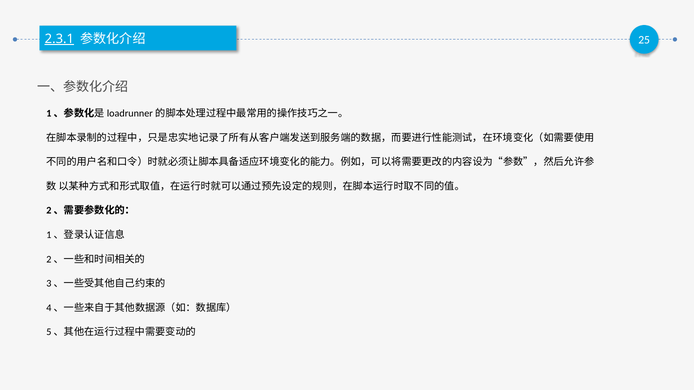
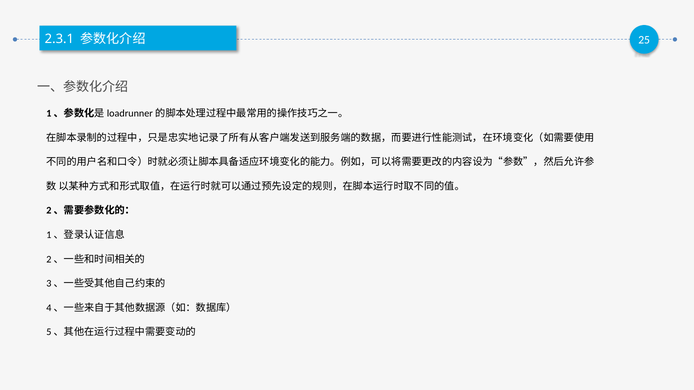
2.3.1 underline: present -> none (59, 39)
